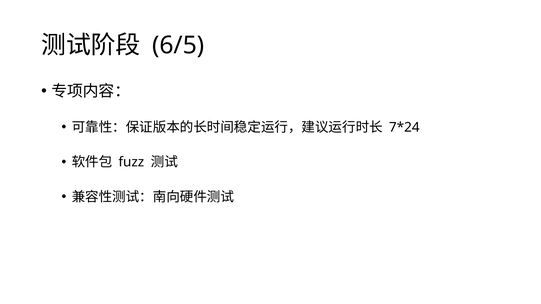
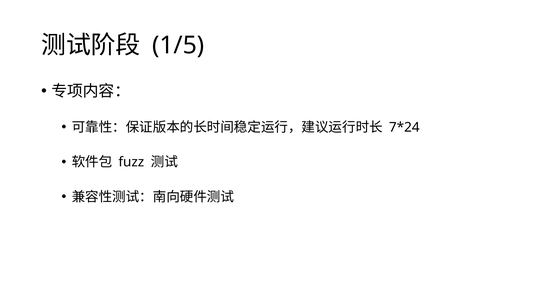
6/5: 6/5 -> 1/5 (178, 45)
